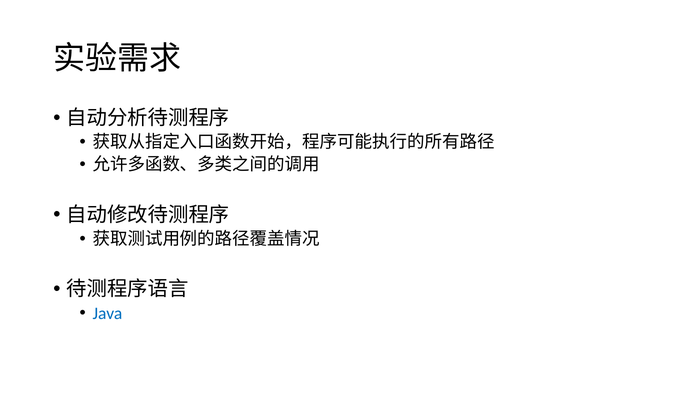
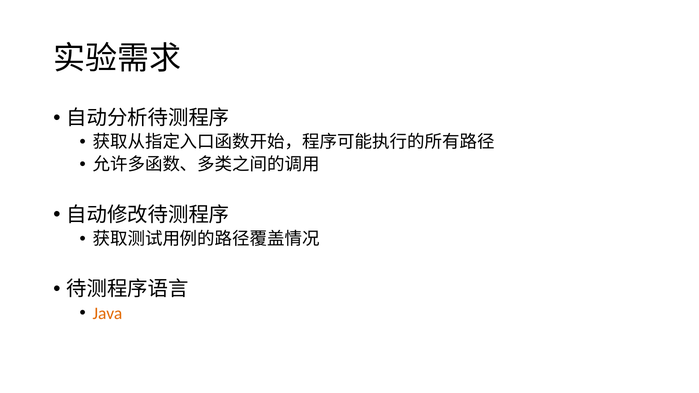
Java colour: blue -> orange (107, 313)
